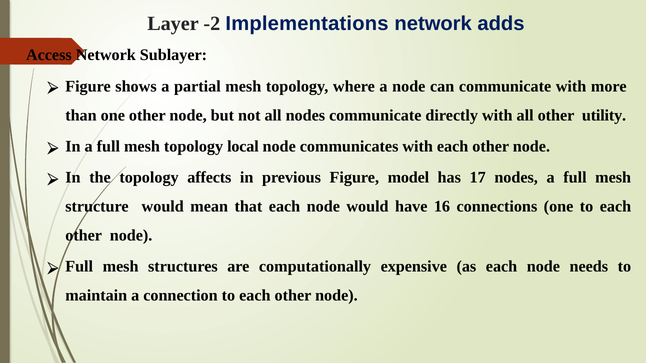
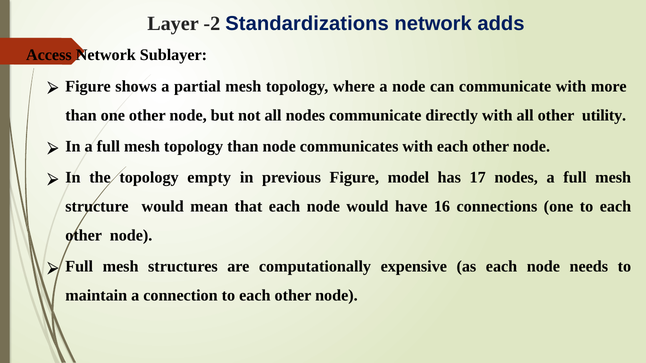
Implementations: Implementations -> Standardizations (307, 24)
topology local: local -> than (243, 146)
affects: affects -> empty (209, 178)
